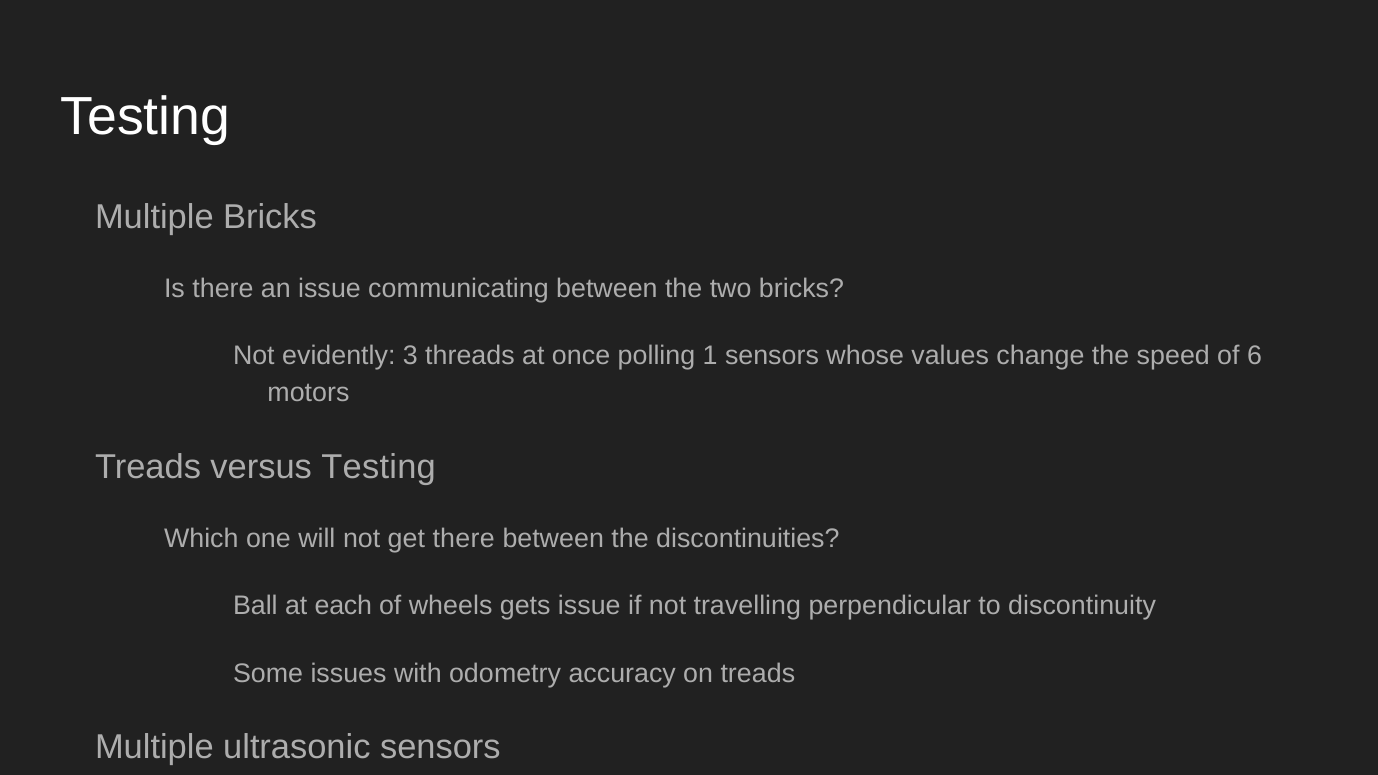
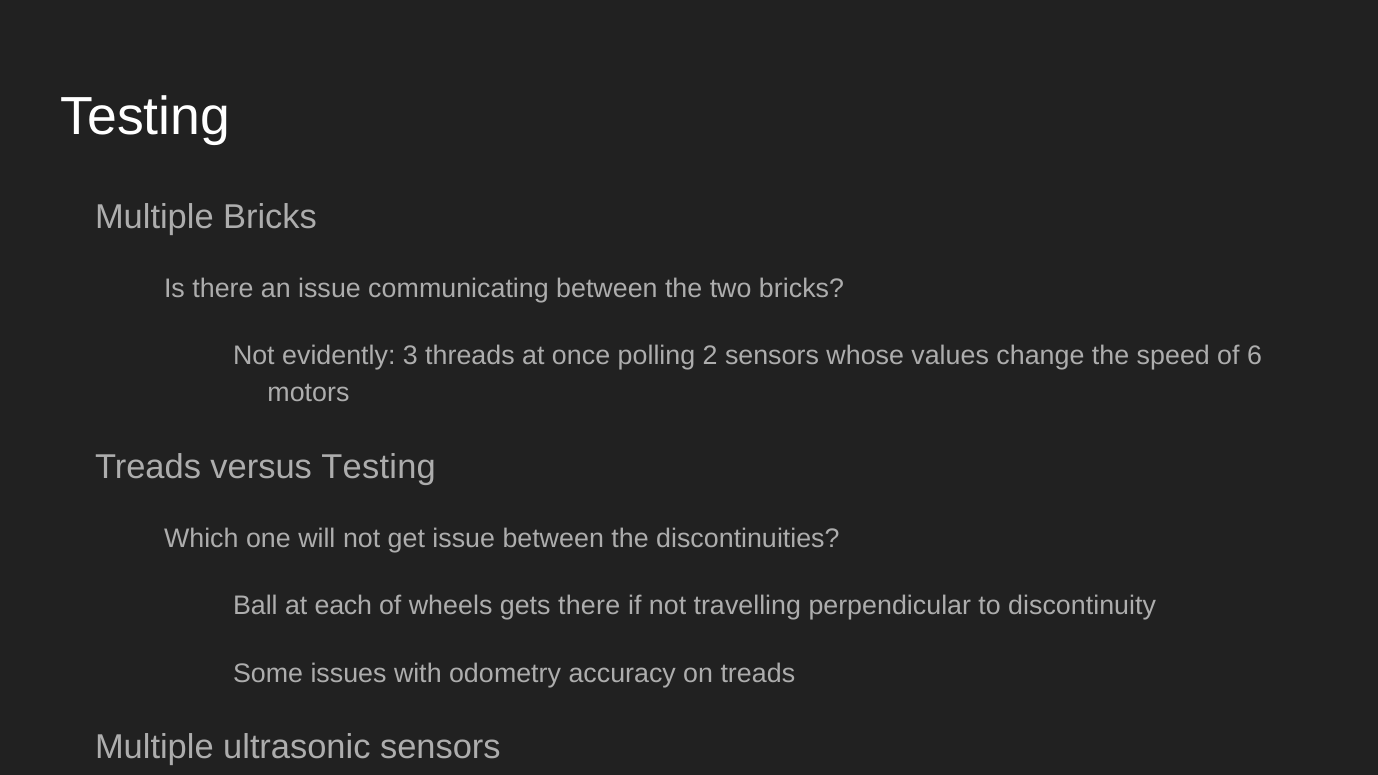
1: 1 -> 2 (710, 356)
get there: there -> issue (464, 538)
gets issue: issue -> there (589, 606)
